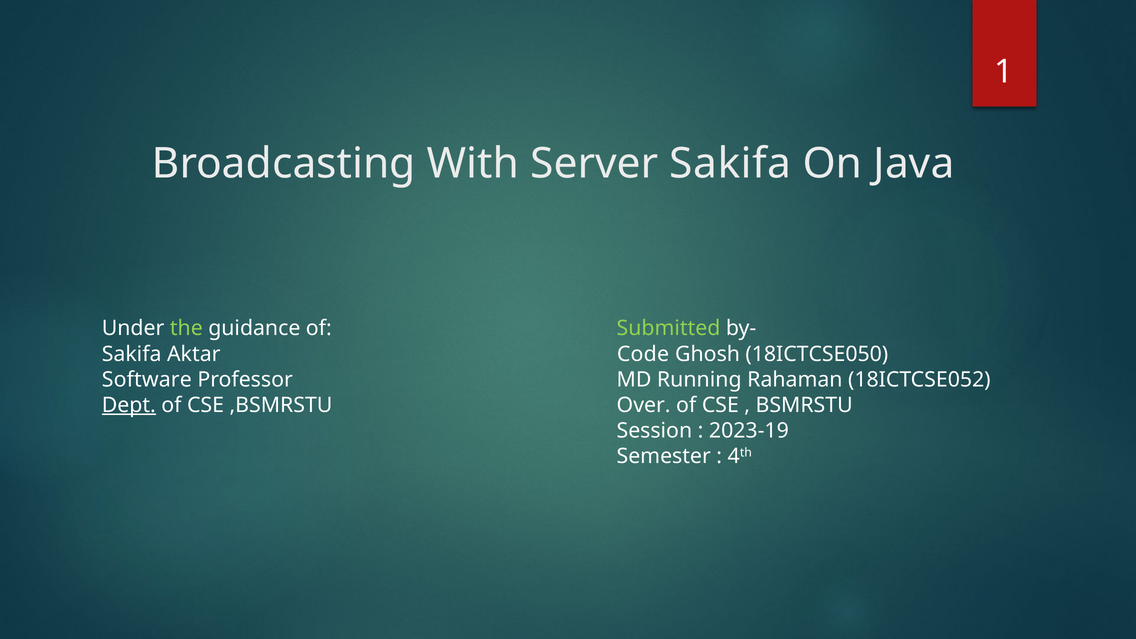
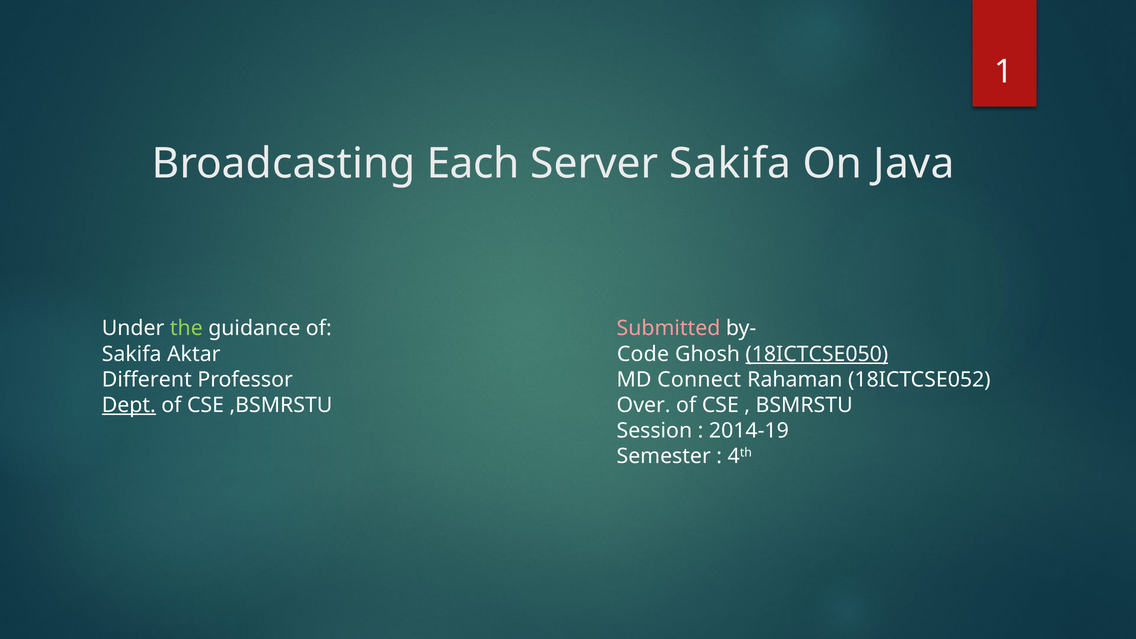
With: With -> Each (473, 164)
Submitted colour: light green -> pink (669, 328)
18ICTCSE050 underline: none -> present (817, 354)
Software: Software -> Different (147, 380)
Running: Running -> Connect (699, 380)
2023-19: 2023-19 -> 2014-19 (749, 431)
